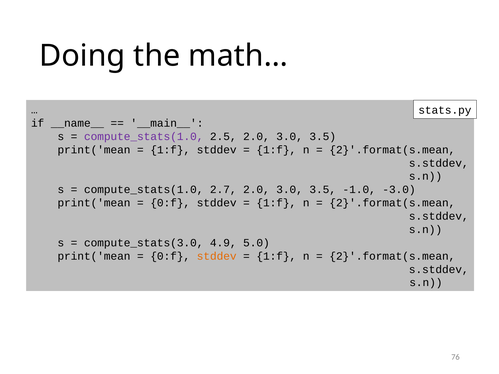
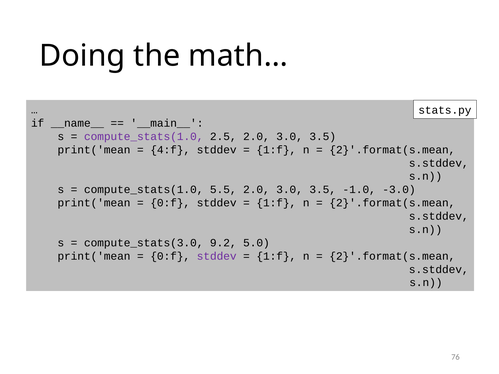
1:f: 1:f -> 4:f (170, 150)
2.7: 2.7 -> 5.5 (223, 190)
4.9: 4.9 -> 9.2 (223, 243)
stddev colour: orange -> purple (217, 256)
